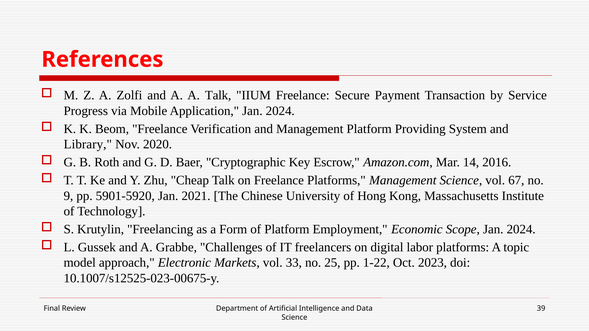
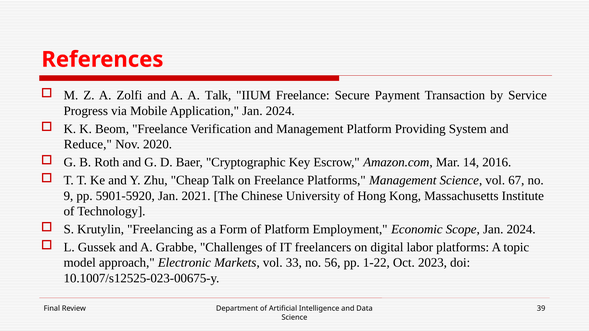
Library: Library -> Reduce (88, 144)
25: 25 -> 56 (332, 263)
